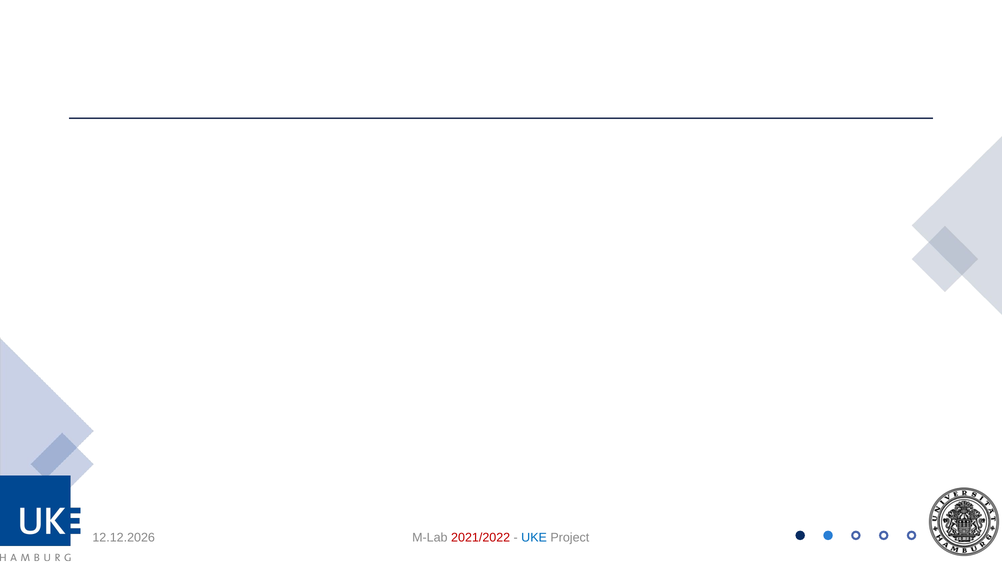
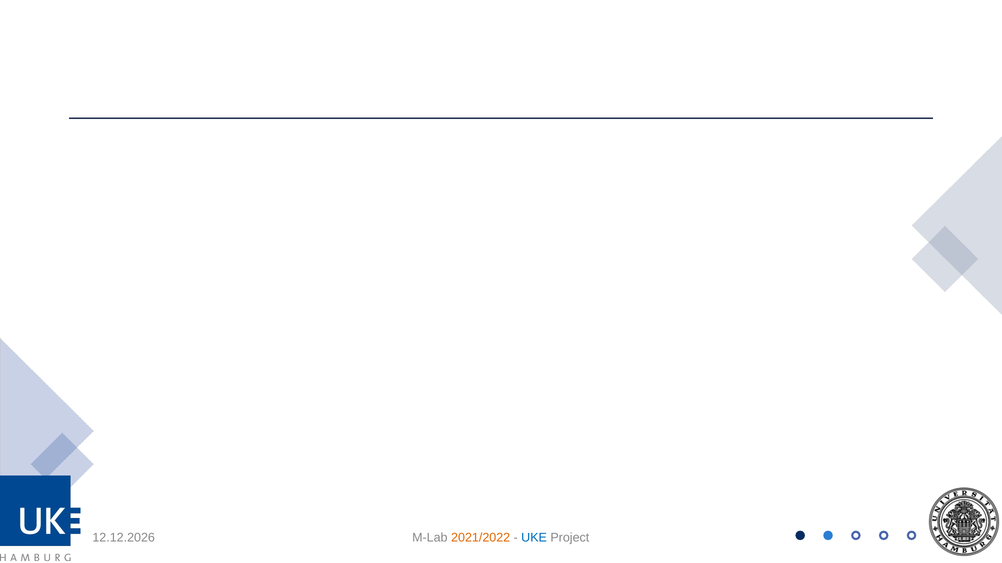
2021/2022 colour: red -> orange (481, 538)
